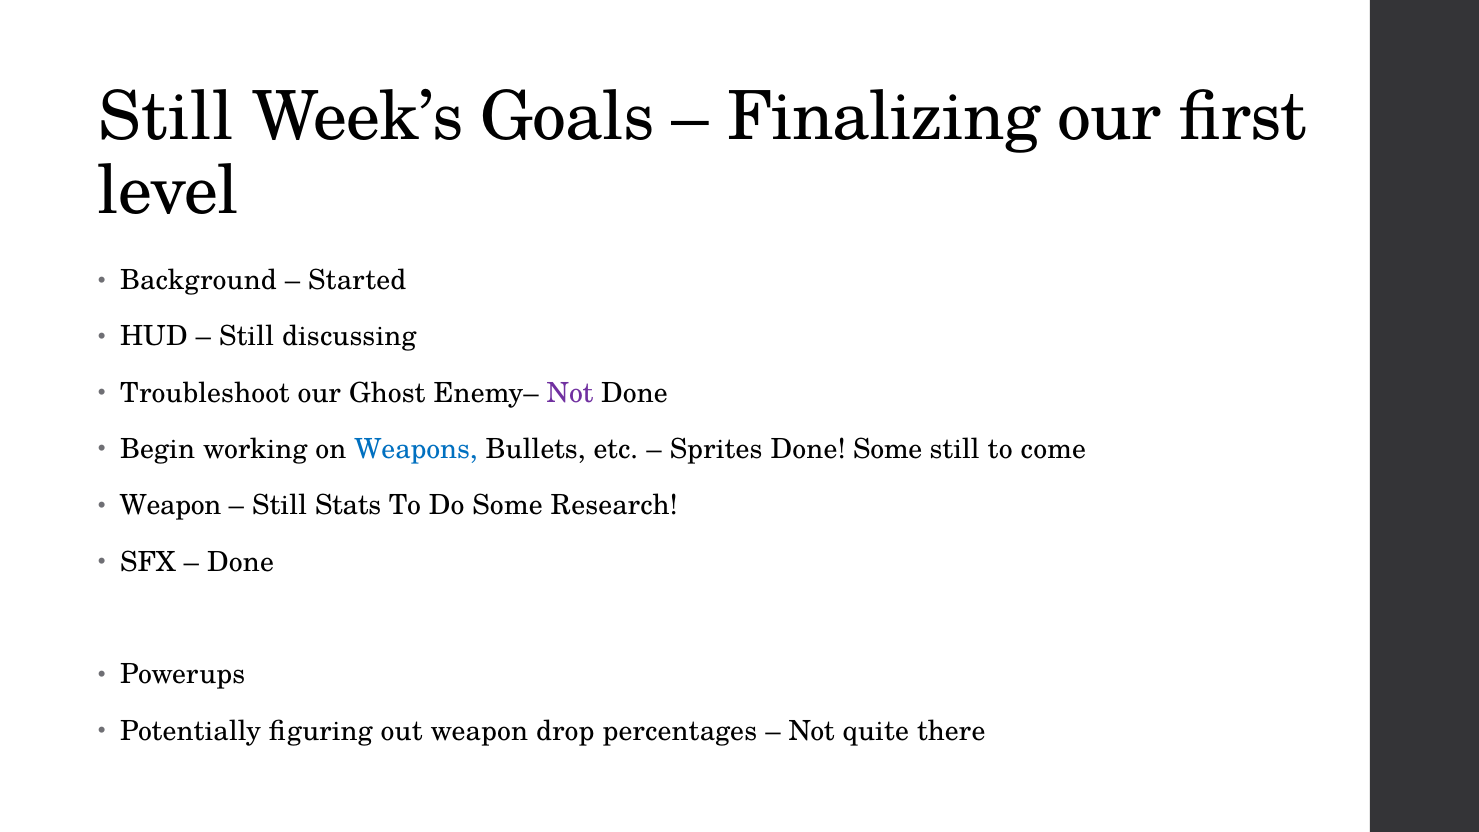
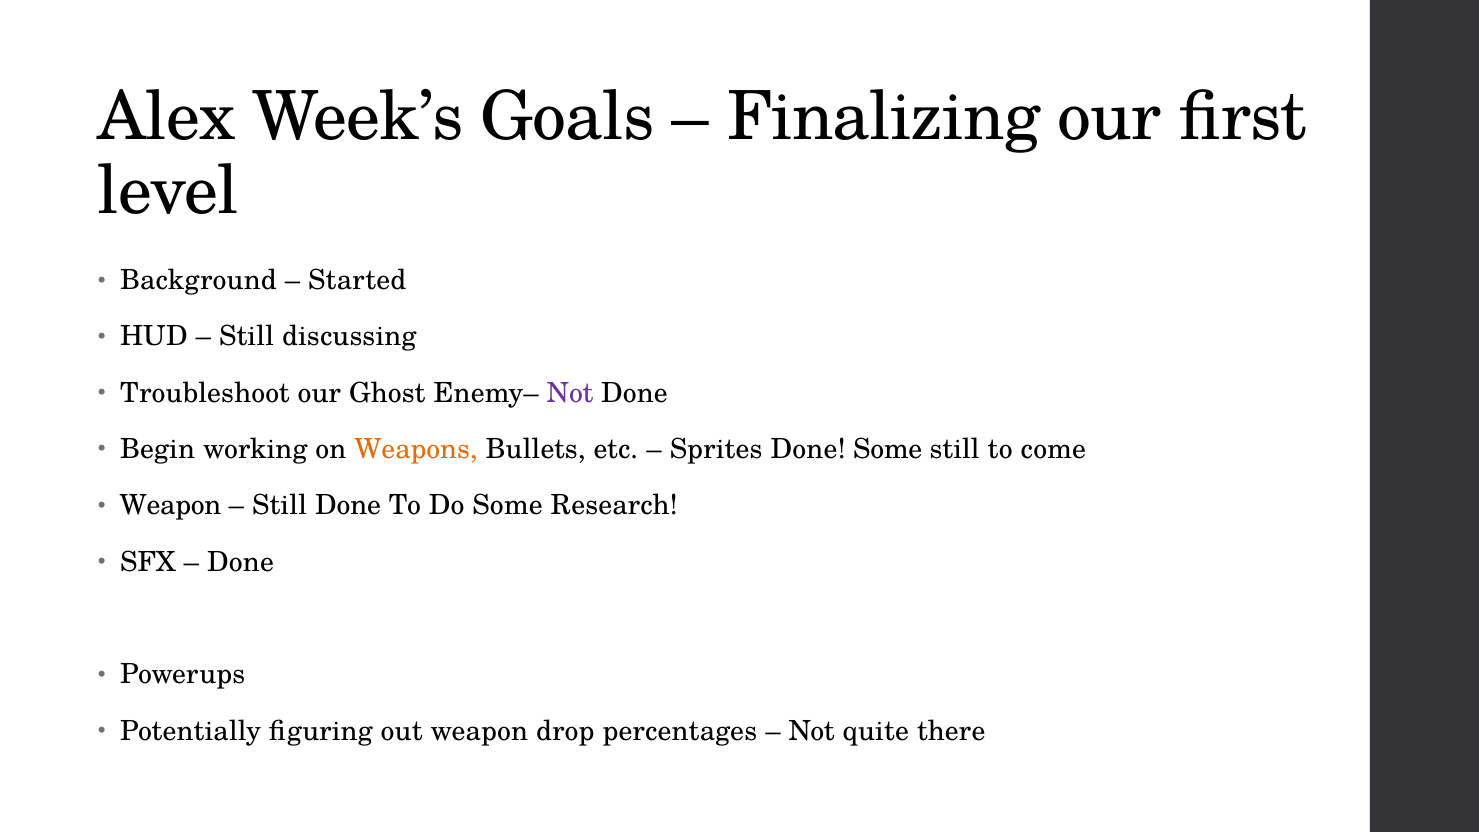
Still: Still -> Alex (167, 117)
Weapons colour: blue -> orange (416, 449)
Still Stats: Stats -> Done (348, 506)
